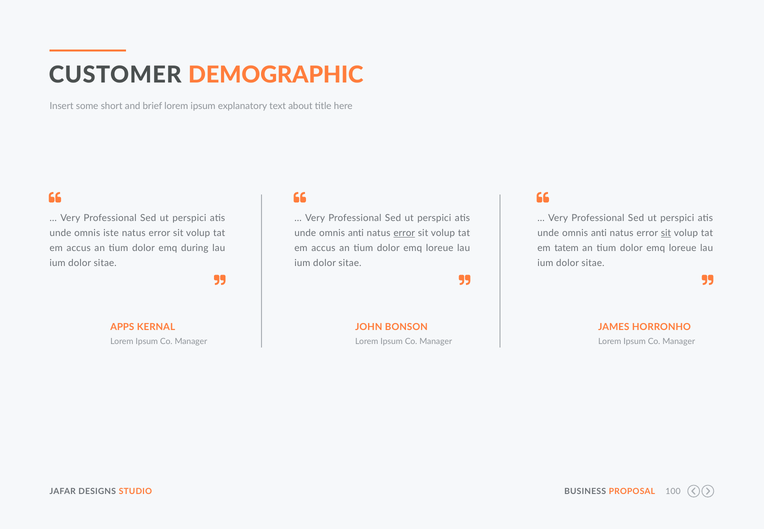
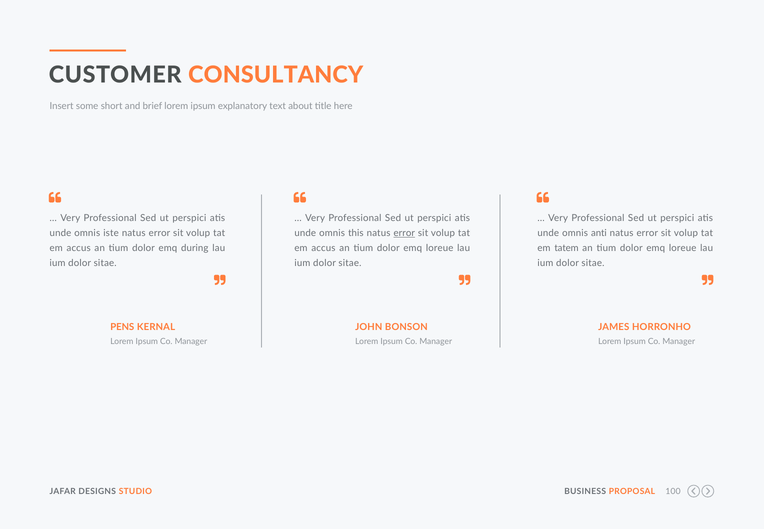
DEMOGRAPHIC: DEMOGRAPHIC -> CONSULTANCY (276, 75)
anti: anti -> this (356, 233)
sit underline: present -> none (666, 233)
APPS: APPS -> PENS (122, 327)
